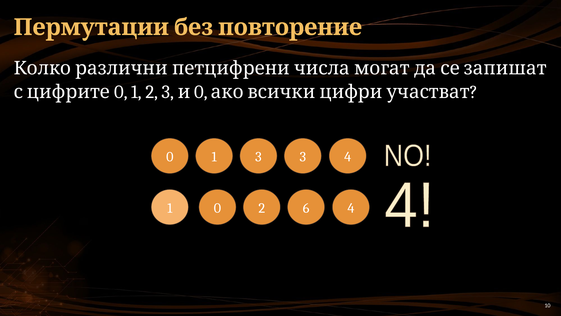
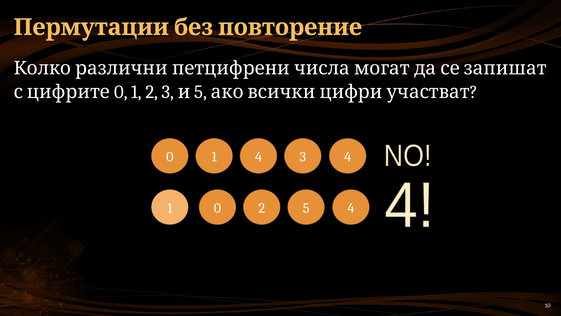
3 0: 0 -> 5 (201, 92)
1 3: 3 -> 4 (259, 157)
2 6: 6 -> 5 (306, 208)
